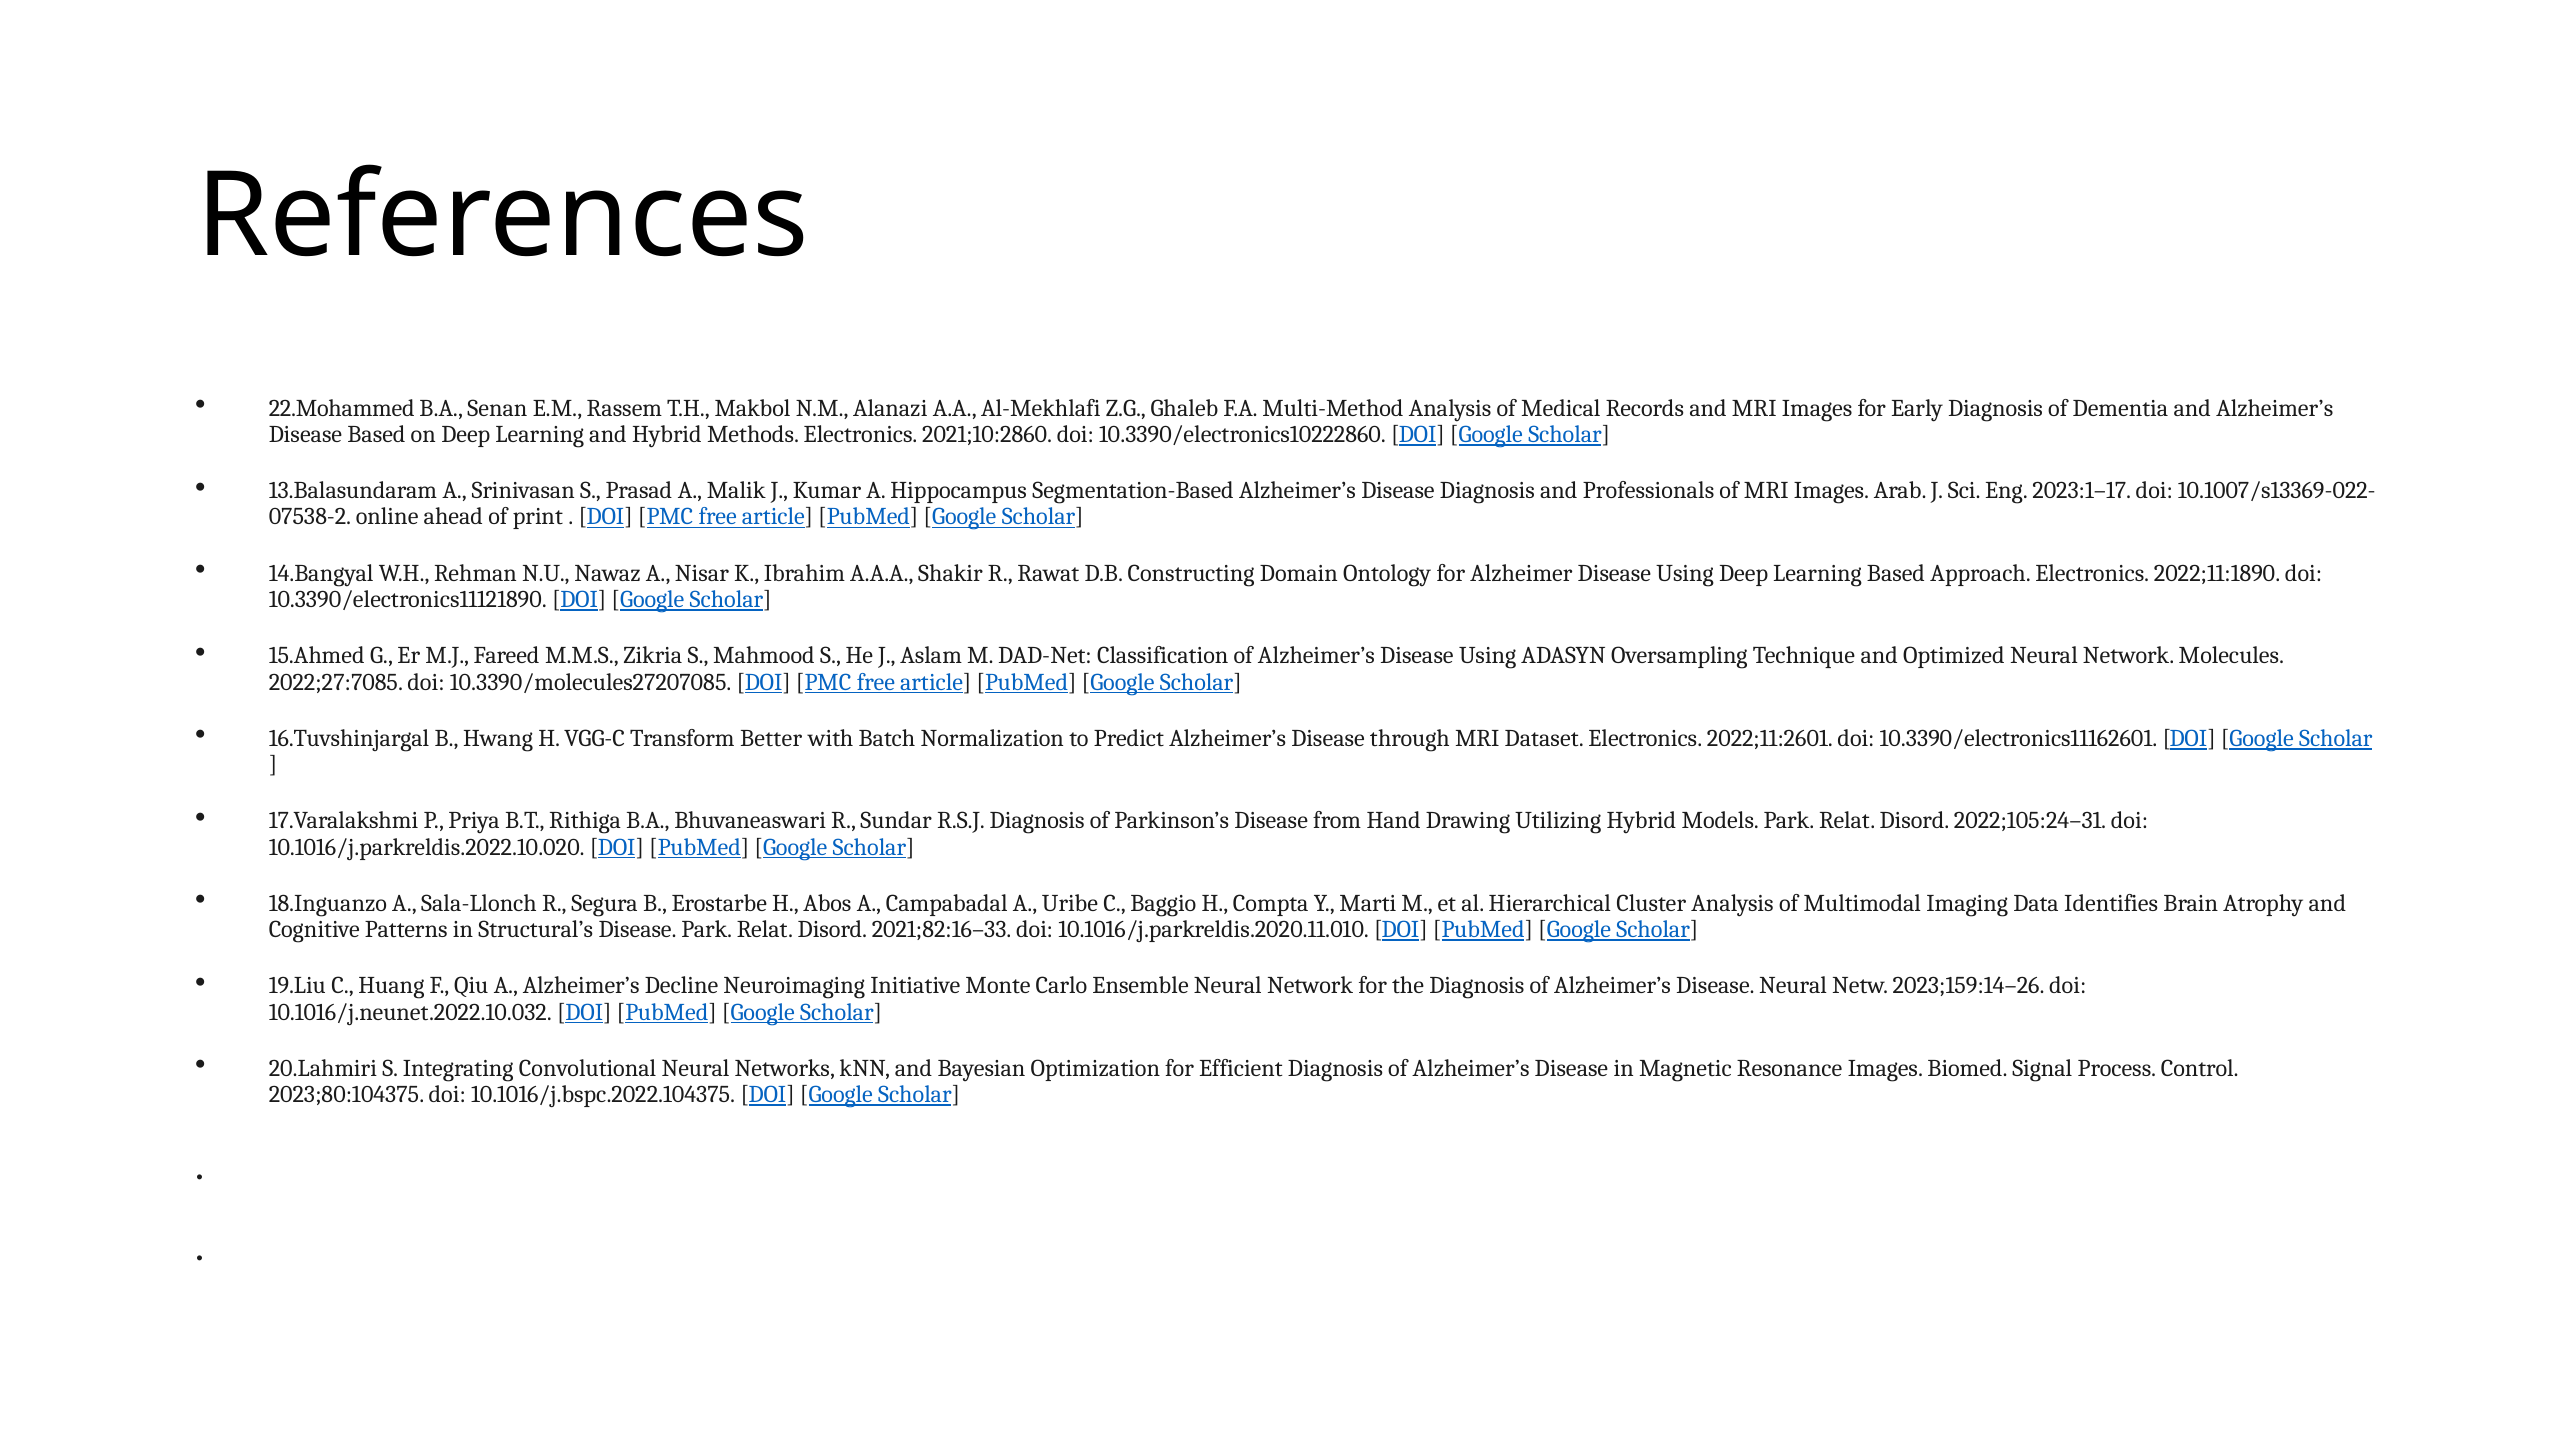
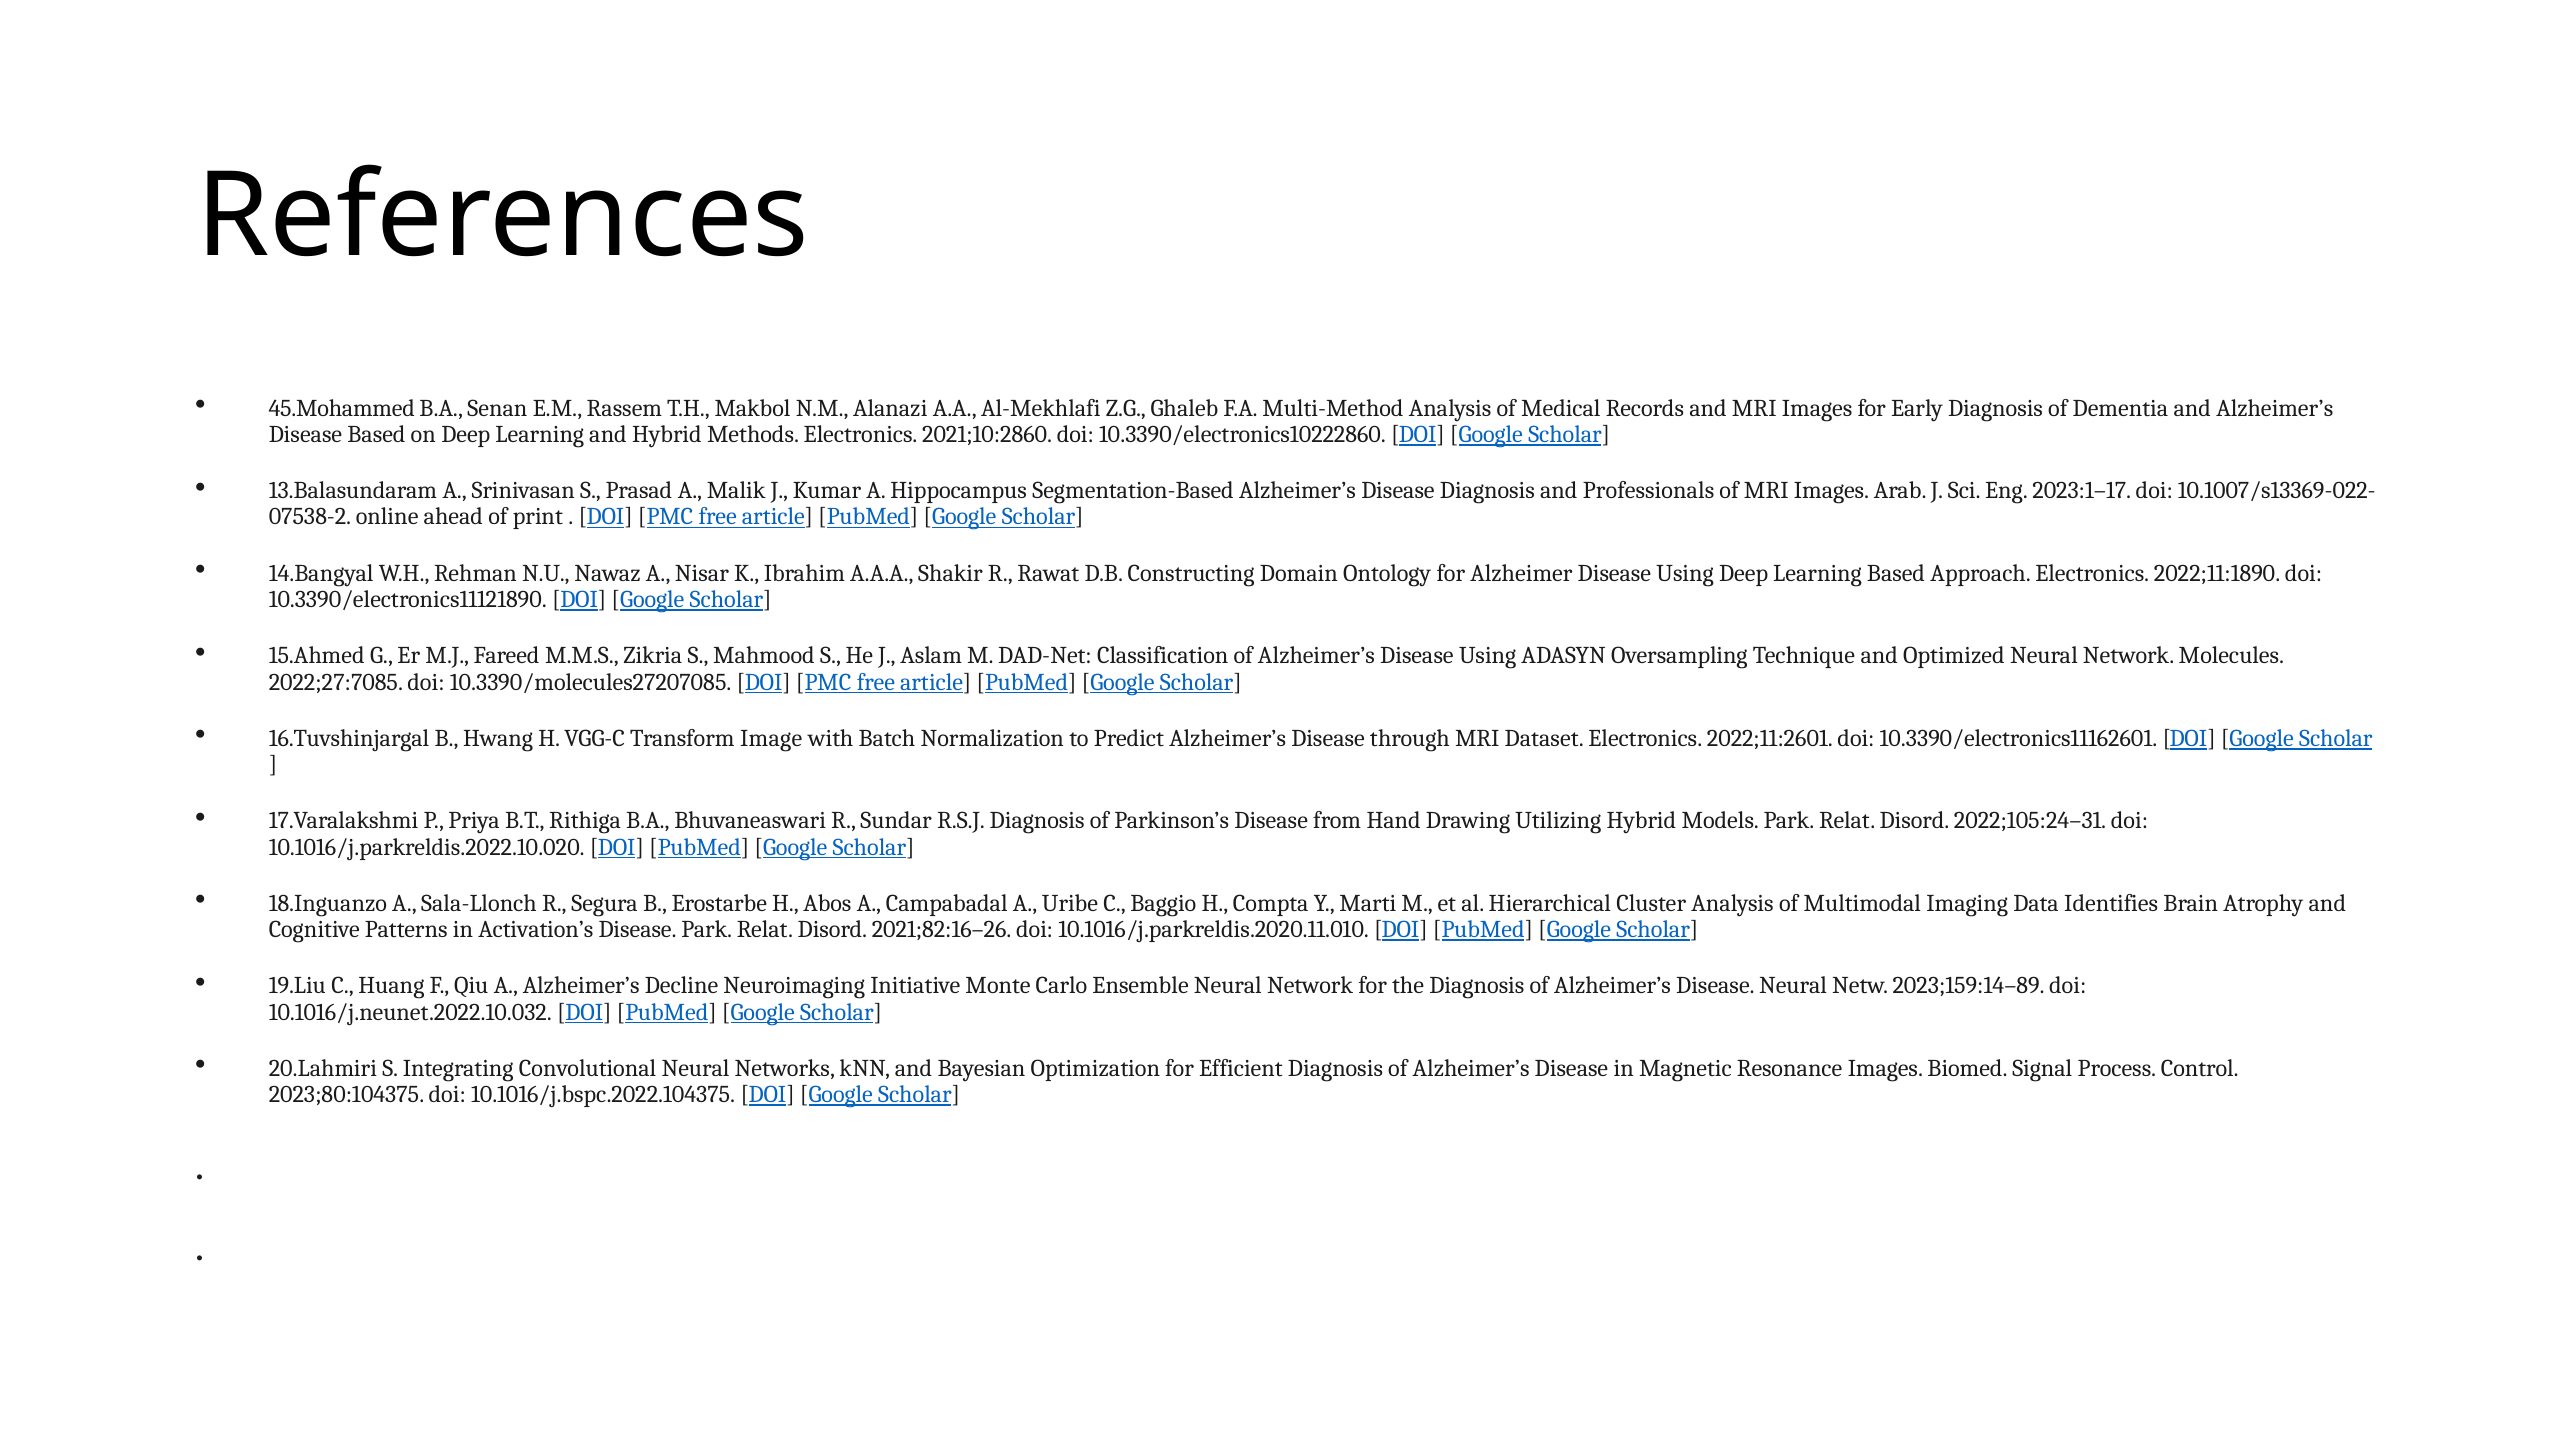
22.Mohammed: 22.Mohammed -> 45.Mohammed (342, 408)
Better: Better -> Image (771, 738)
Structural’s: Structural’s -> Activation’s (536, 930)
2021;82:16–33: 2021;82:16–33 -> 2021;82:16–26 (942, 930)
2023;159:14–26: 2023;159:14–26 -> 2023;159:14–89 (1969, 986)
